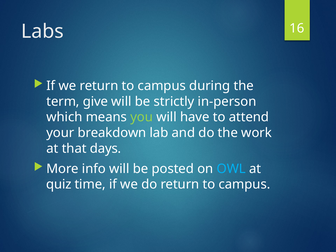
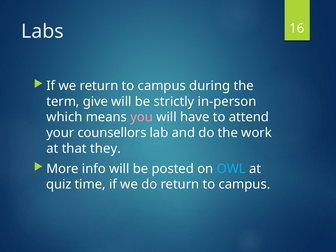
you colour: light green -> pink (142, 117)
breakdown: breakdown -> counsellors (112, 133)
days: days -> they (105, 148)
